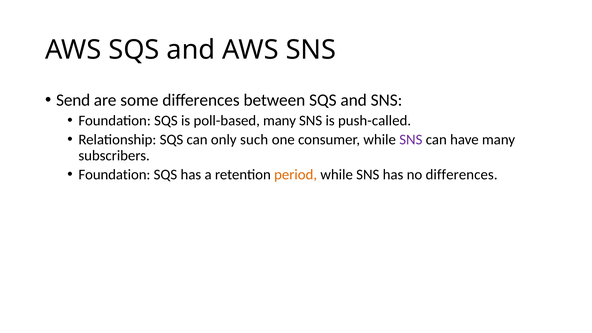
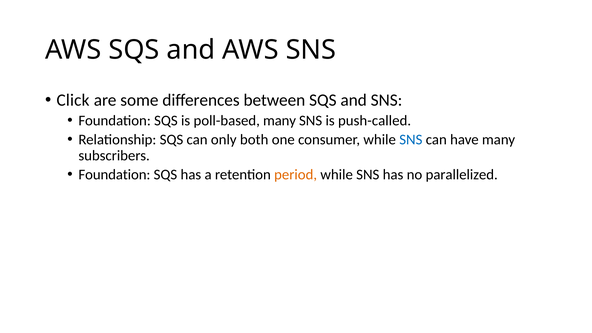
Send: Send -> Click (73, 100)
such: such -> both (254, 140)
SNS colour: purple -> blue (411, 140)
no differences: differences -> parallelized (462, 175)
